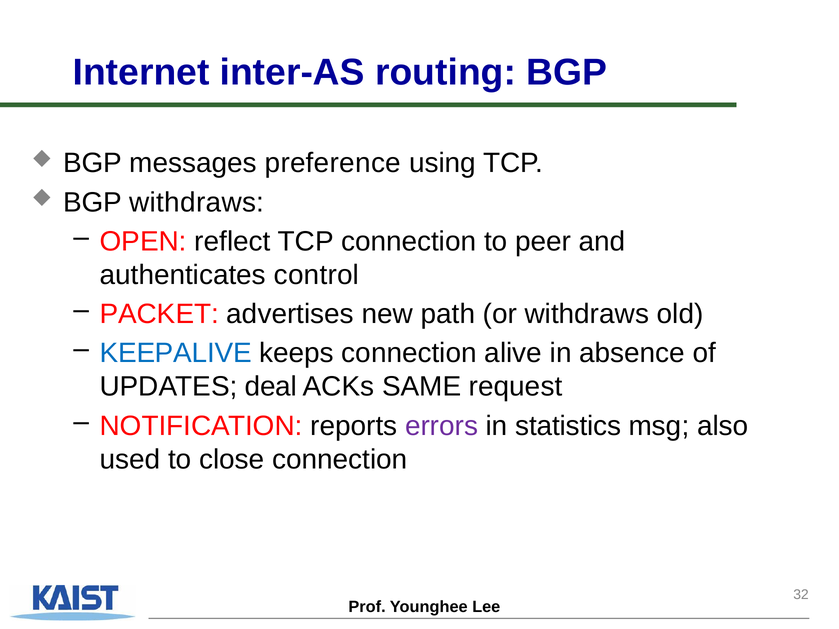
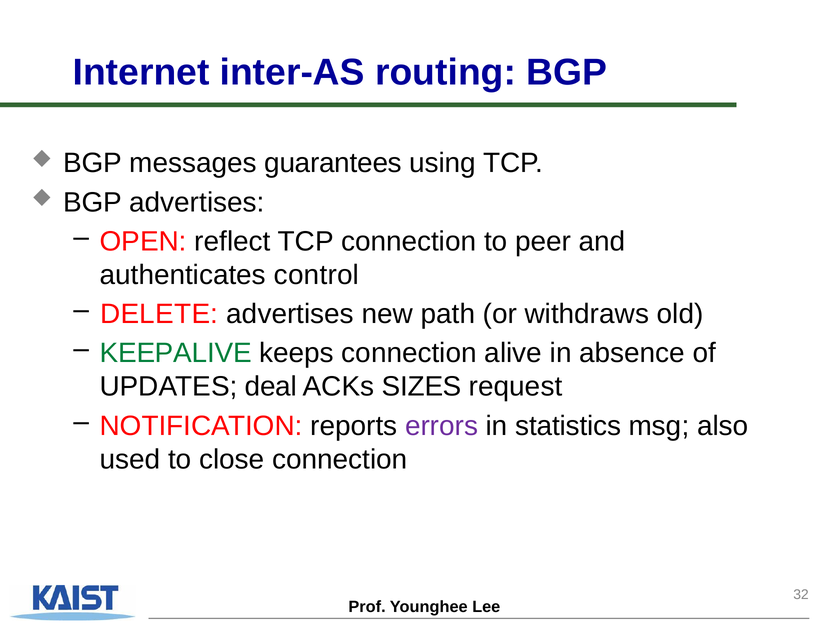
preference: preference -> guarantees (333, 163)
BGP withdraws: withdraws -> advertises (197, 202)
PACKET: PACKET -> DELETE (159, 314)
KEEPALIVE colour: blue -> green (176, 353)
SAME: SAME -> SIZES (422, 387)
